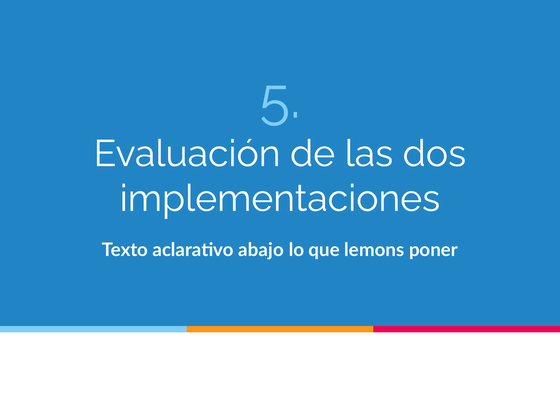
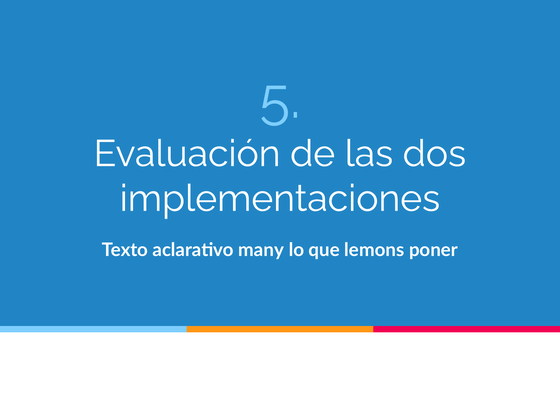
abajo: abajo -> many (261, 250)
